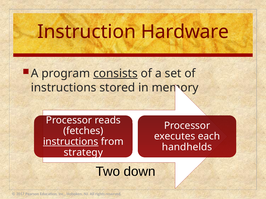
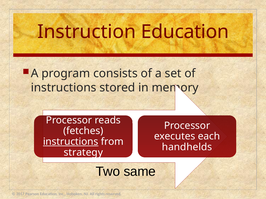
Instruction Hardware: Hardware -> Education (185, 32)
consists underline: present -> none (115, 74)
down: down -> same (140, 172)
